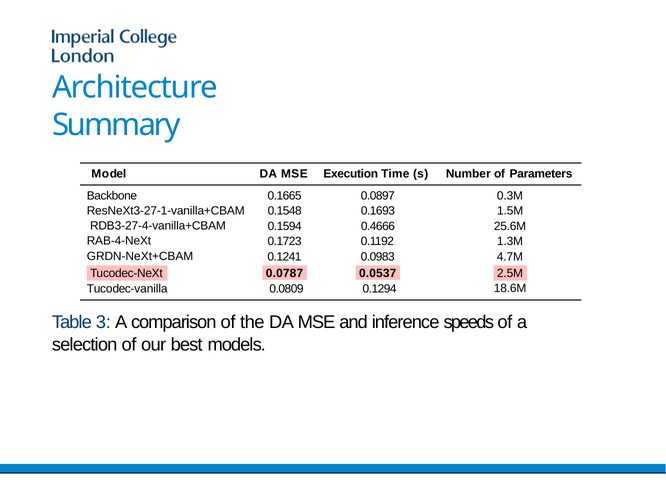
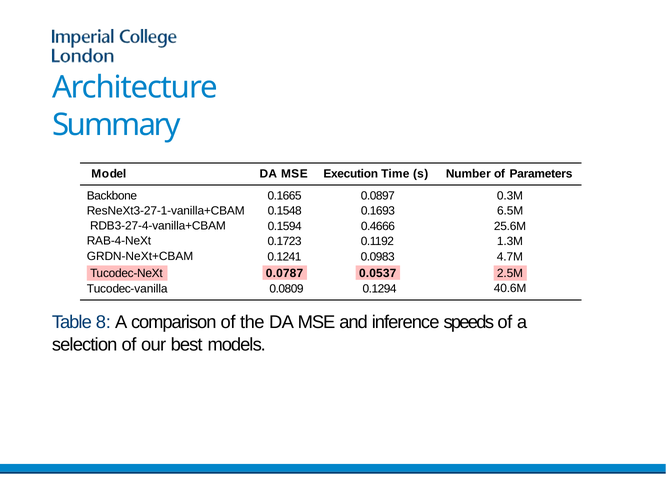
1.5M: 1.5M -> 6.5M (510, 211)
18.6M: 18.6M -> 40.6M (510, 288)
3: 3 -> 8 (103, 322)
